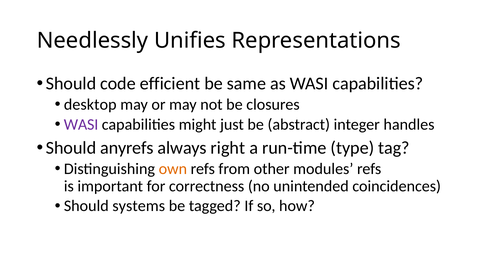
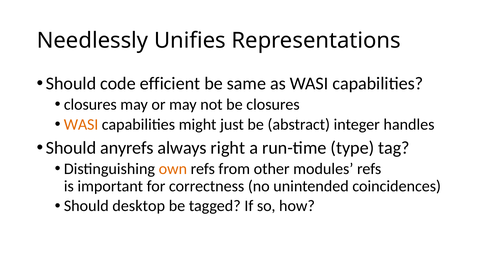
desktop: desktop -> closures (90, 105)
WASI colour: purple -> orange (81, 124)
systems: systems -> desktop (139, 206)
